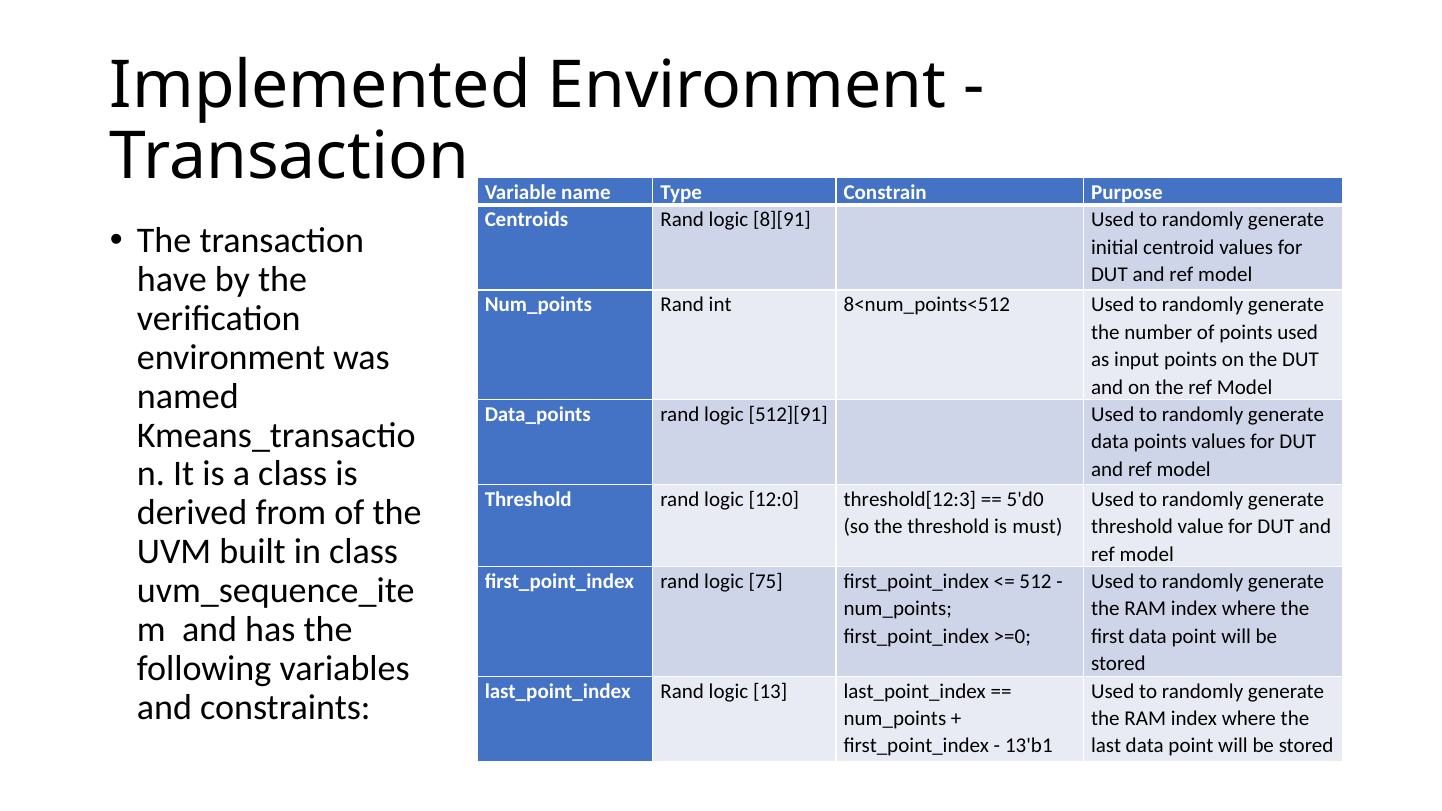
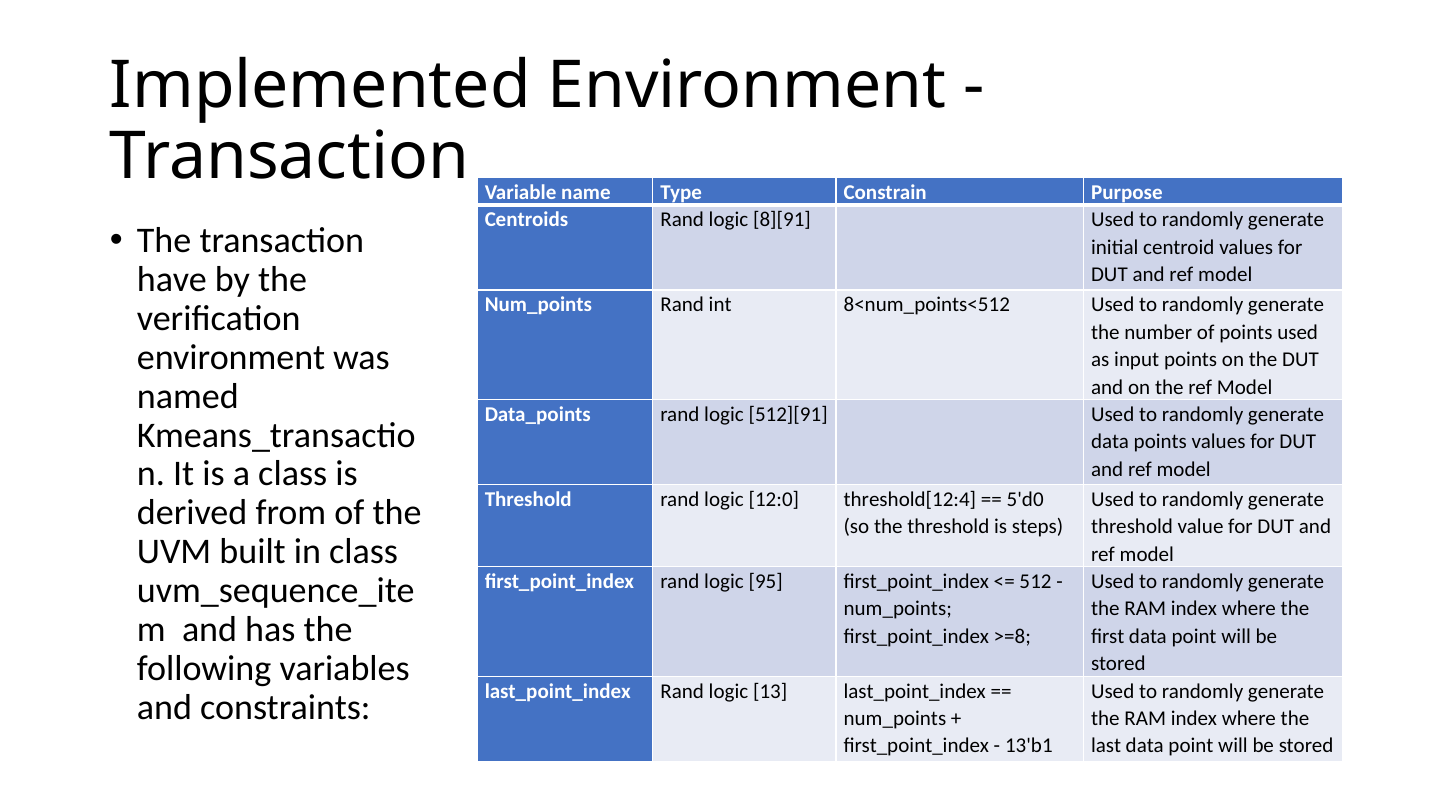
threshold[12:3: threshold[12:3 -> threshold[12:4 (910, 500)
must: must -> steps (1038, 527)
75: 75 -> 95 (766, 582)
>=0: >=0 -> >=8 (1012, 637)
